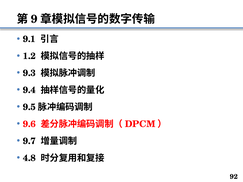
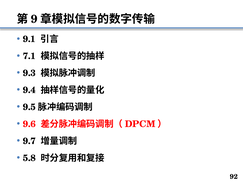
1.2: 1.2 -> 7.1 (29, 56)
4.8: 4.8 -> 5.8 (29, 158)
